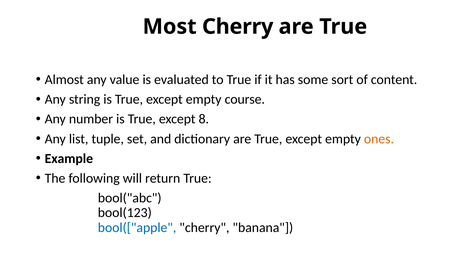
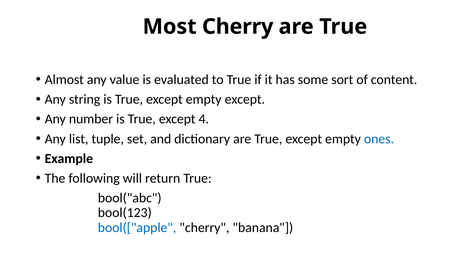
empty course: course -> except (245, 99)
8: 8 -> 4 (204, 119)
ones colour: orange -> blue (379, 139)
